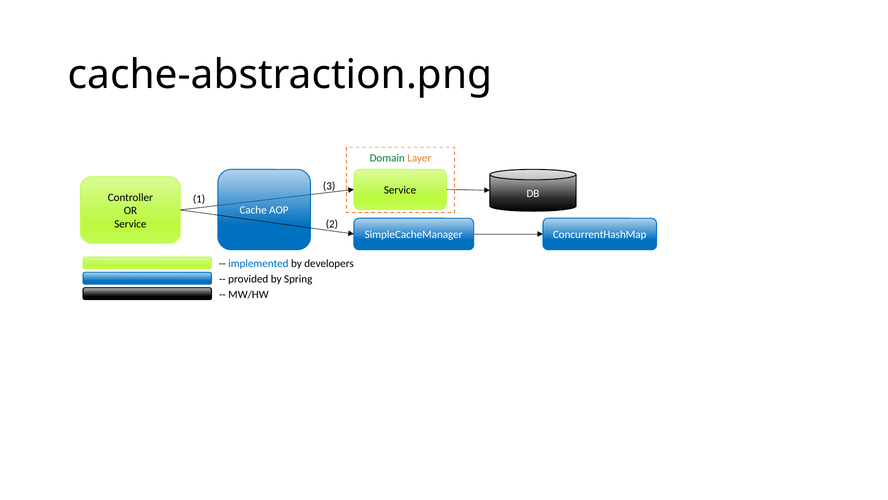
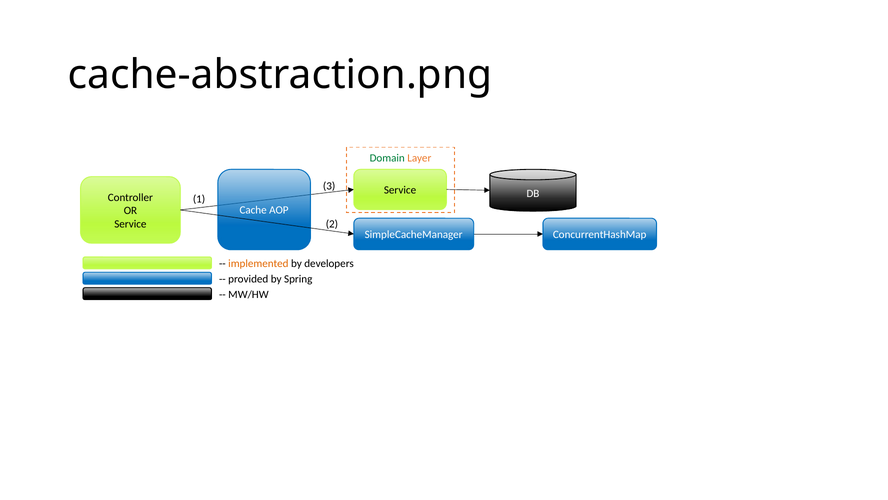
implemented colour: blue -> orange (258, 263)
